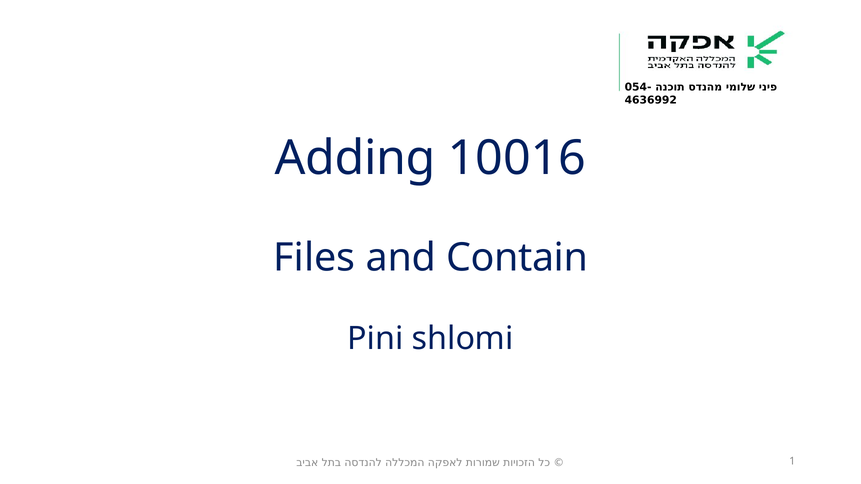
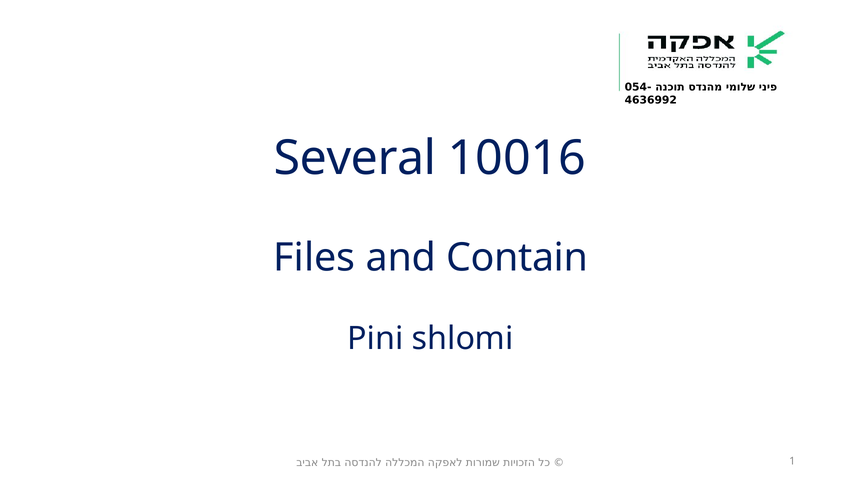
Adding: Adding -> Several (355, 158)
